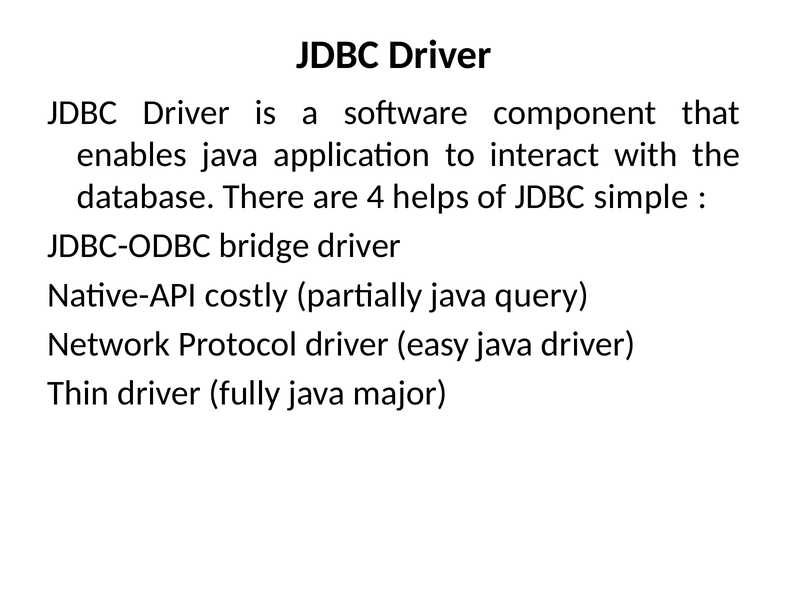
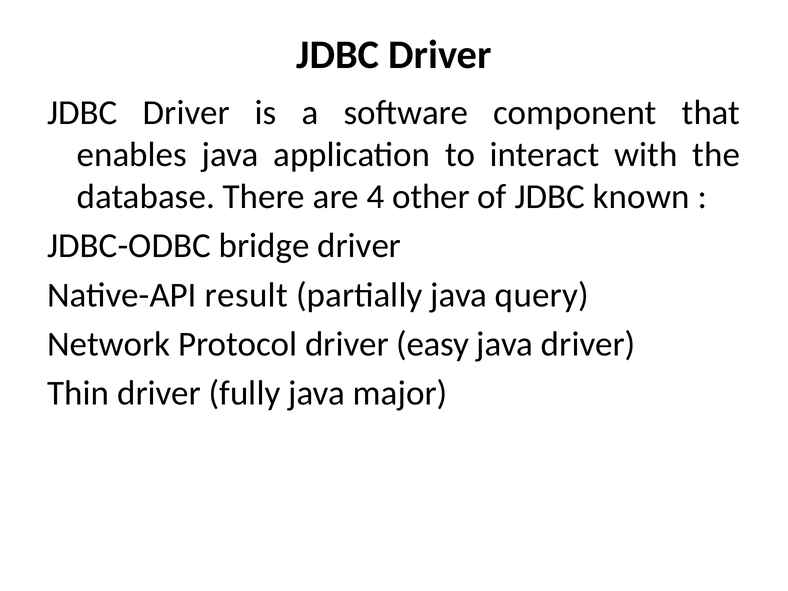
helps: helps -> other (431, 197)
simple: simple -> known (641, 197)
costly: costly -> result (246, 295)
